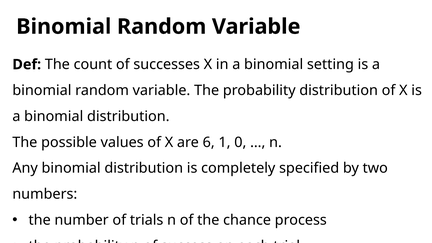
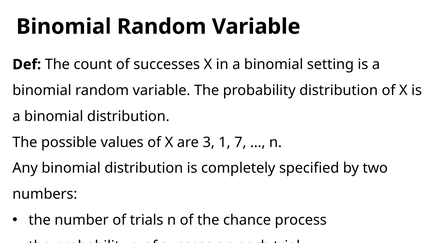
6: 6 -> 3 (209, 142)
0: 0 -> 7 (240, 142)
